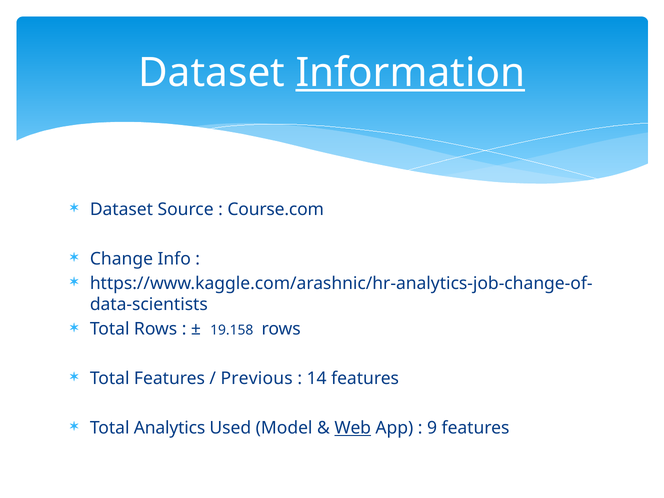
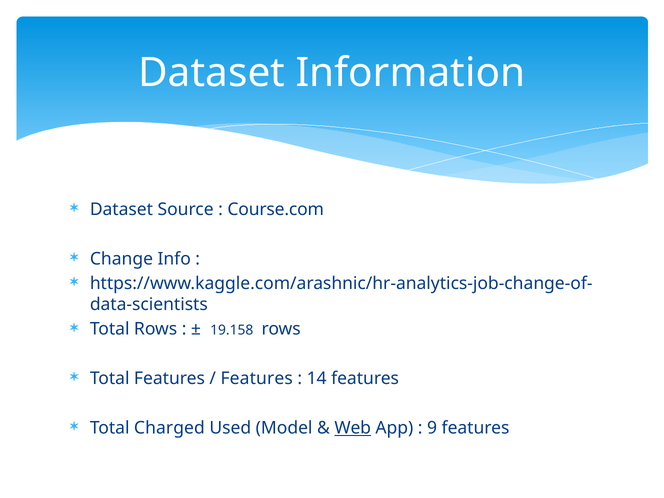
Information underline: present -> none (410, 73)
Previous: Previous -> Features (257, 379)
Analytics: Analytics -> Charged (169, 428)
